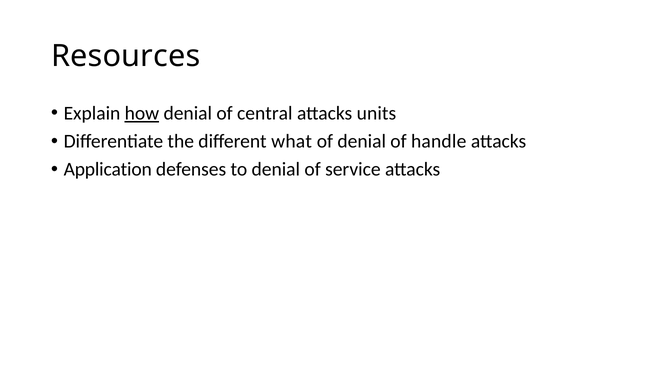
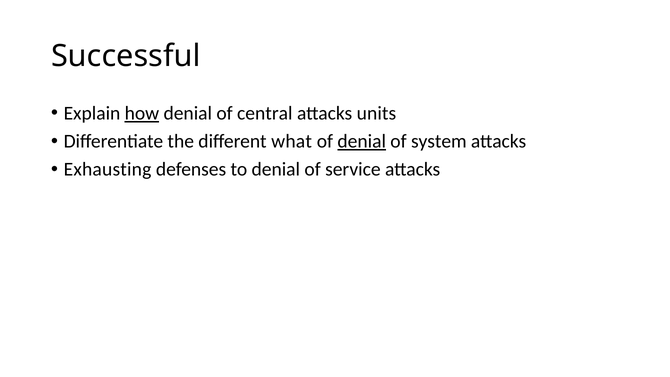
Resources: Resources -> Successful (126, 56)
denial underline: none -> present (362, 141)
handle: handle -> system (439, 141)
Application: Application -> Exhausting (108, 169)
